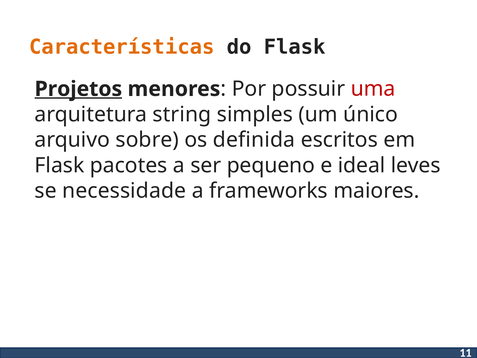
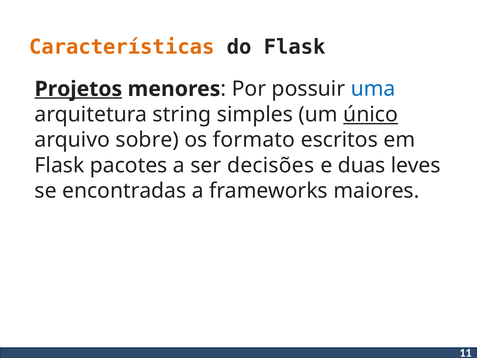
uma colour: red -> blue (373, 89)
único underline: none -> present (371, 114)
definida: definida -> formato (254, 140)
pequeno: pequeno -> decisões (271, 165)
ideal: ideal -> duas (362, 165)
necessidade: necessidade -> encontradas (124, 191)
